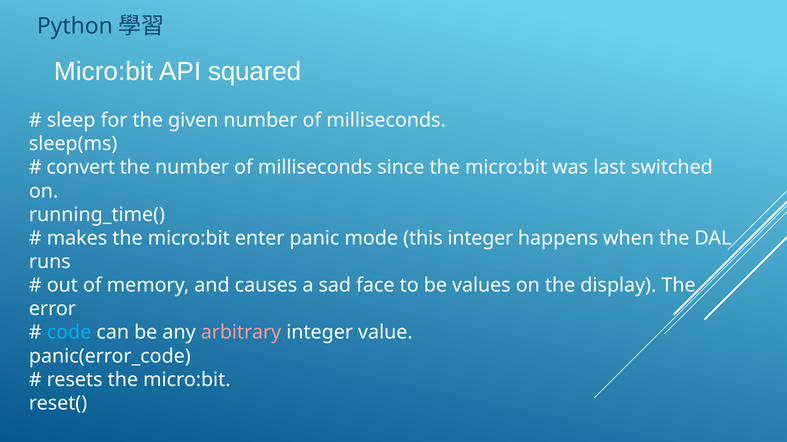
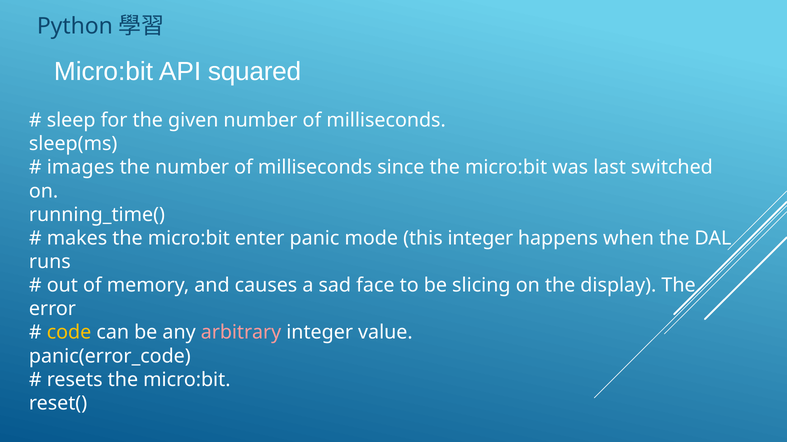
convert: convert -> images (81, 168)
values: values -> slicing (481, 286)
code colour: light blue -> yellow (69, 333)
